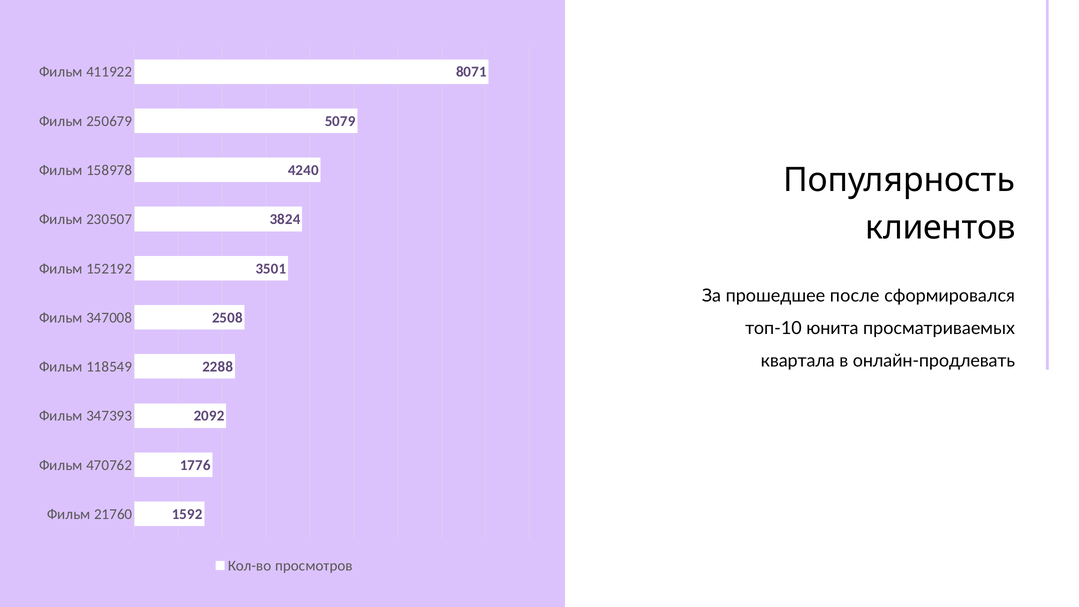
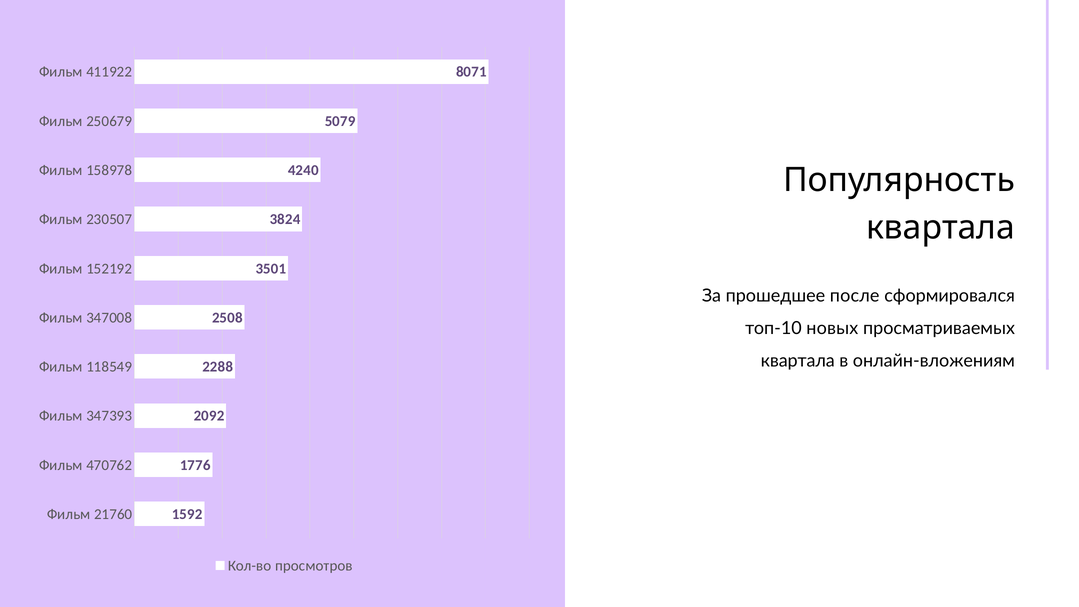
клиентов: клиентов -> квартала (940, 227)
юнита: юнита -> новых (832, 328)
онлайн-продлевать: онлайн-продлевать -> онлайн-вложениям (934, 361)
